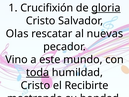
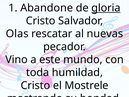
Crucifixión: Crucifixión -> Abandone (47, 8)
toda underline: present -> none (38, 72)
Recibirte: Recibirte -> Mostrele (87, 85)
